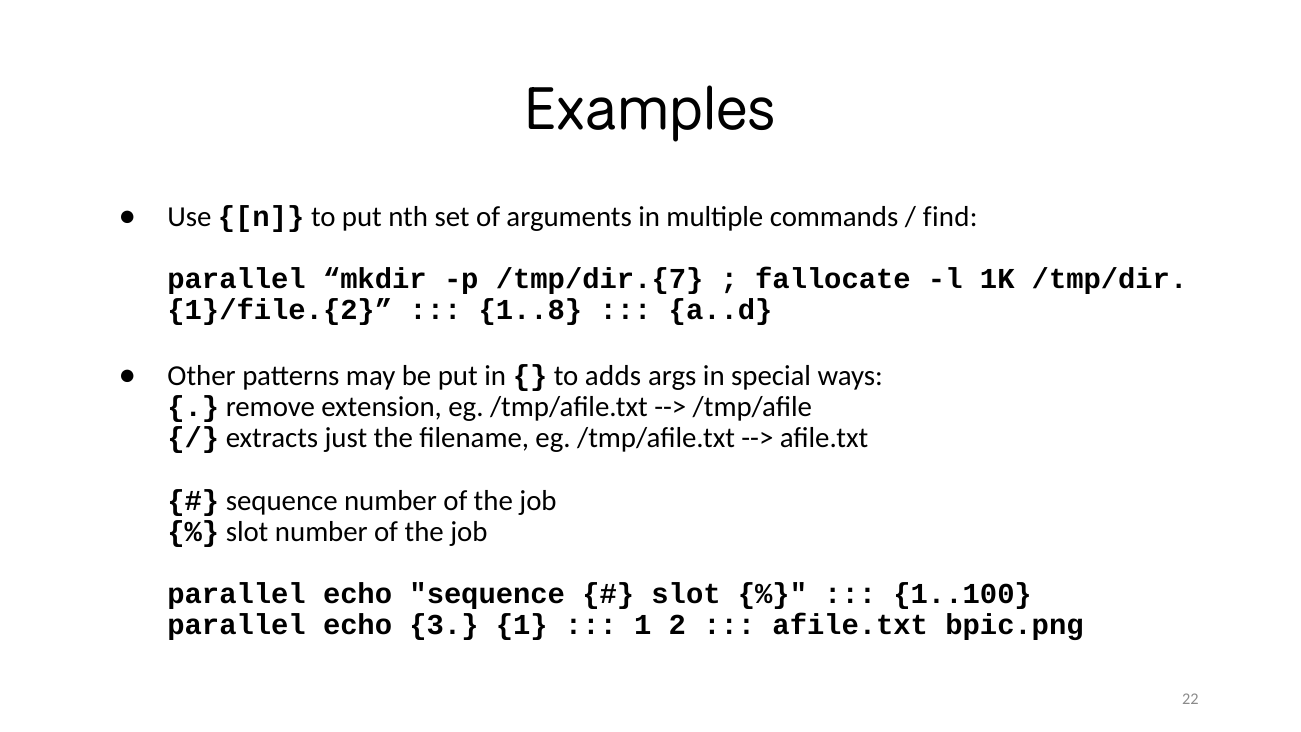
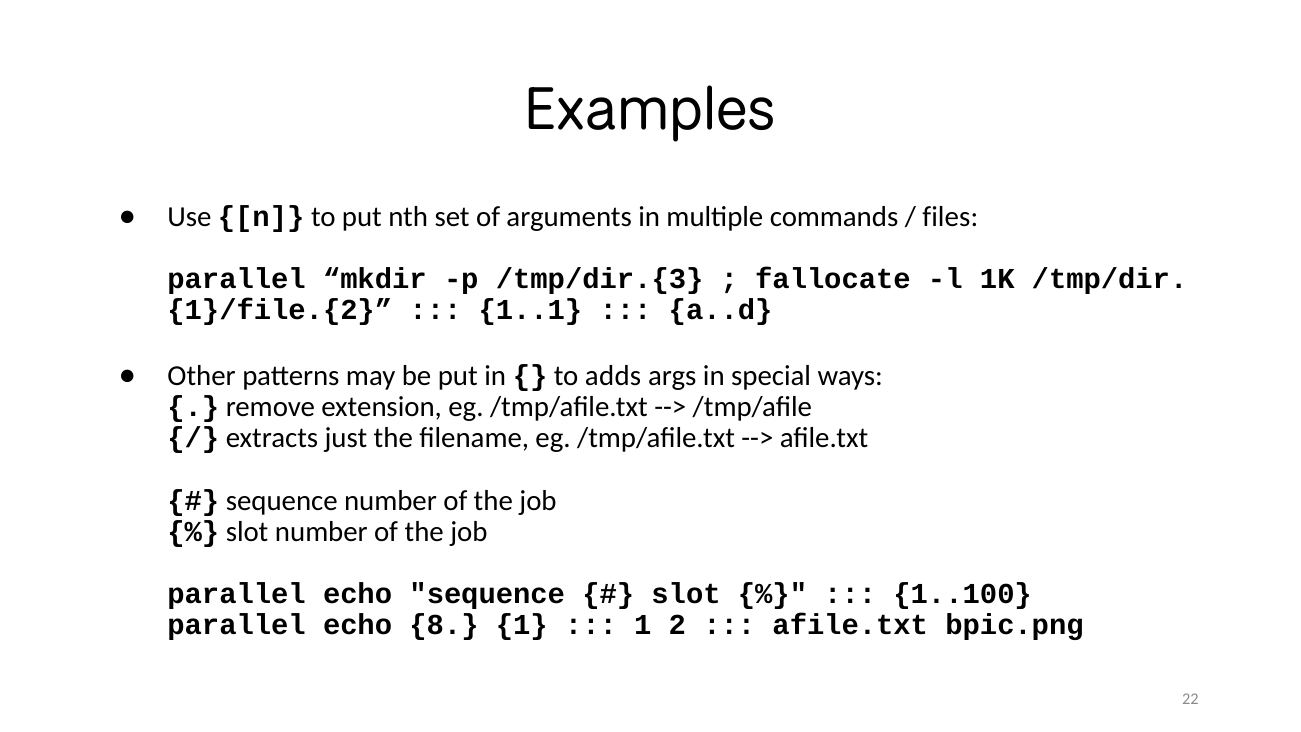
find: find -> files (950, 217)
/tmp/dir.{7: /tmp/dir.{7 -> /tmp/dir.{3 (600, 279)
1..8: 1..8 -> 1..1 (530, 310)
3: 3 -> 8 (444, 625)
